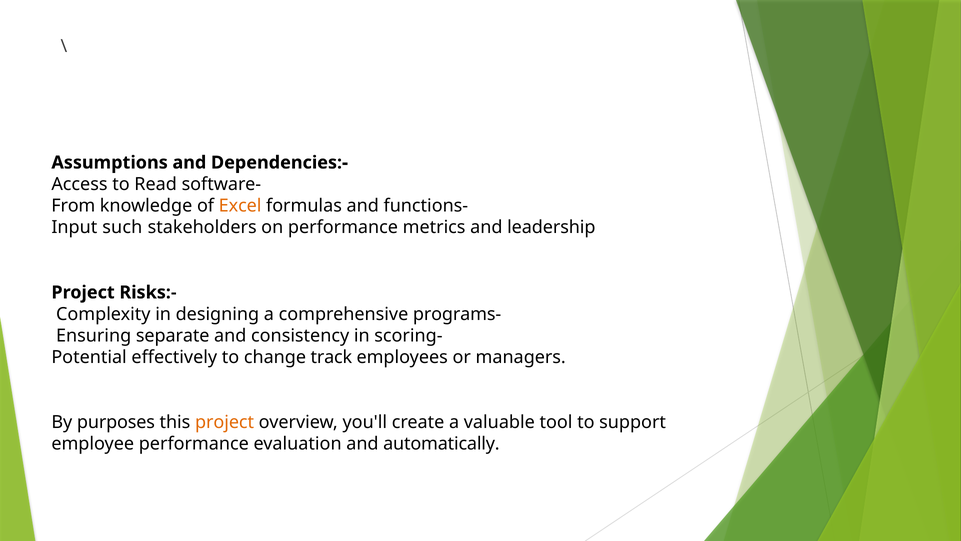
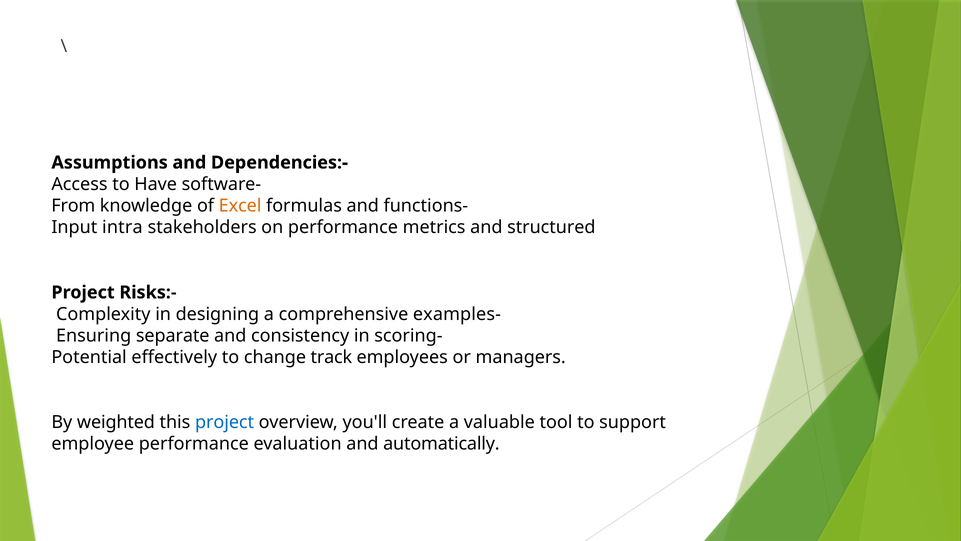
Read: Read -> Have (156, 184)
such: such -> intra (122, 227)
leadership: leadership -> structured (551, 227)
programs-: programs- -> examples- (457, 314)
purposes: purposes -> weighted (116, 422)
project colour: orange -> blue (225, 422)
